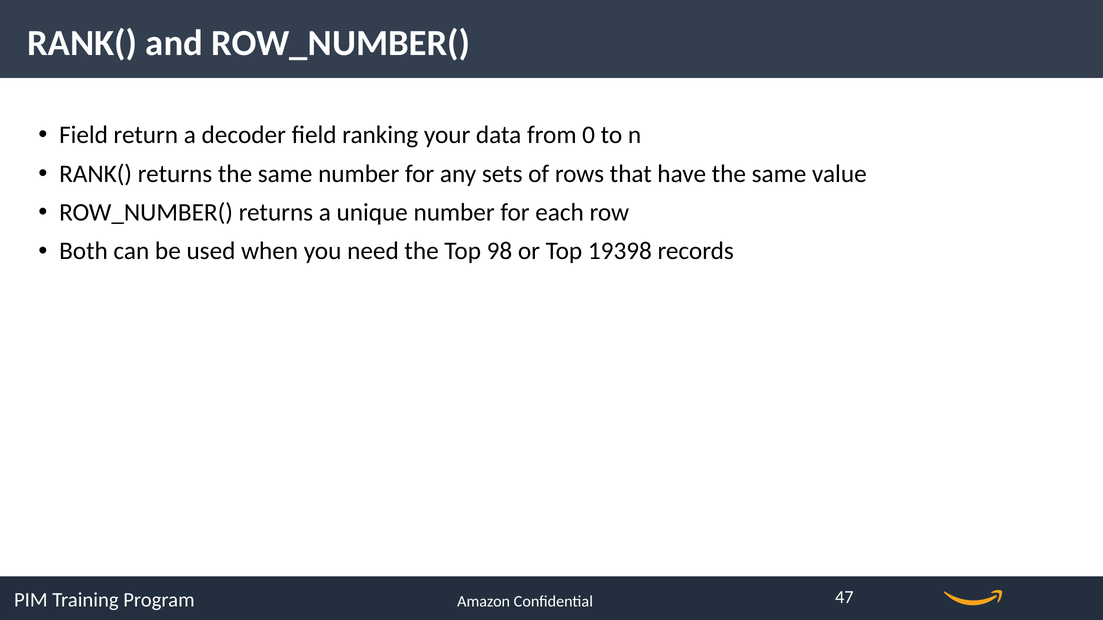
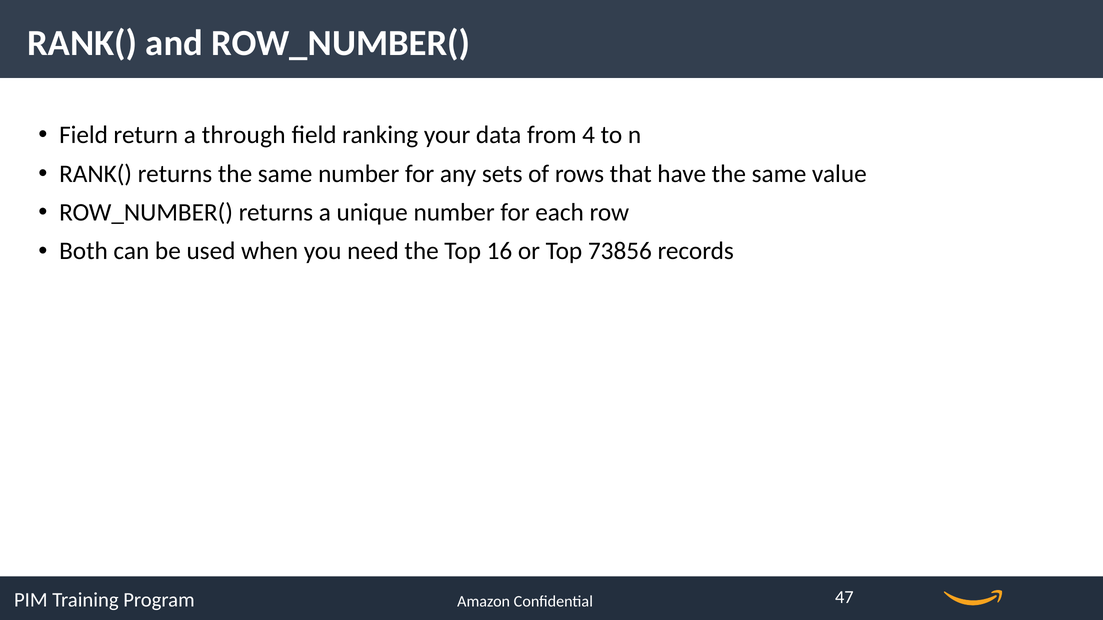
decoder: decoder -> through (244, 135)
0: 0 -> 4 (589, 135)
98: 98 -> 16 (499, 251)
19398: 19398 -> 73856 (620, 251)
